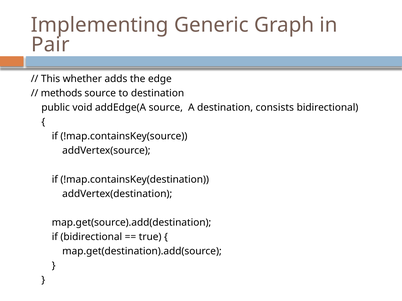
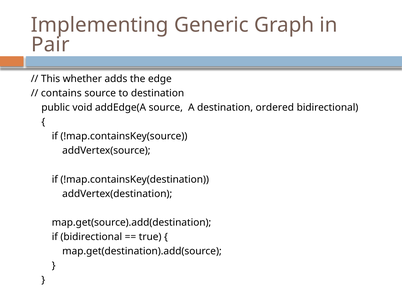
methods: methods -> contains (61, 93)
consists: consists -> ordered (275, 108)
